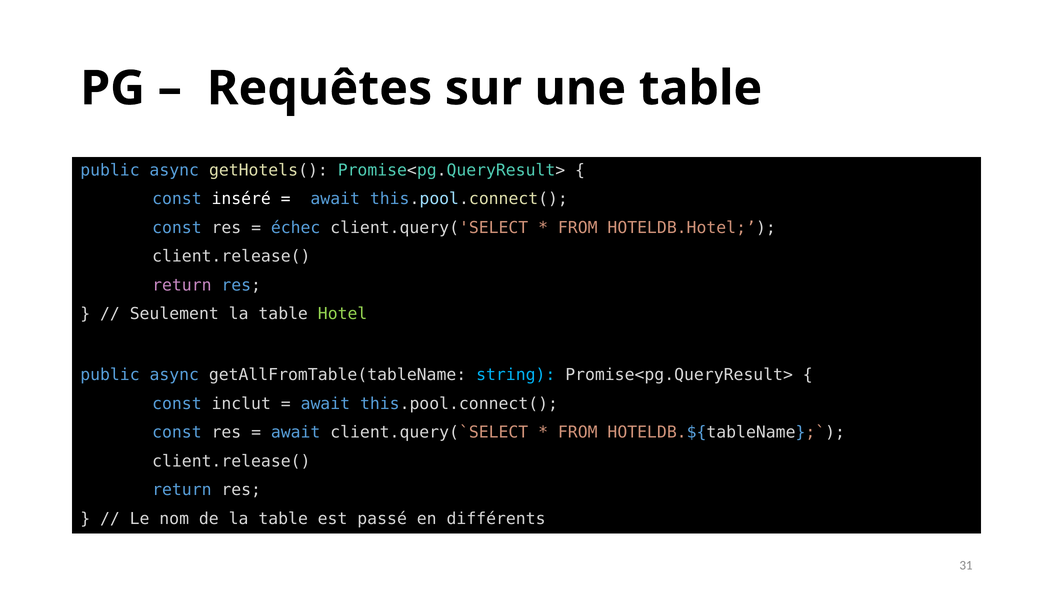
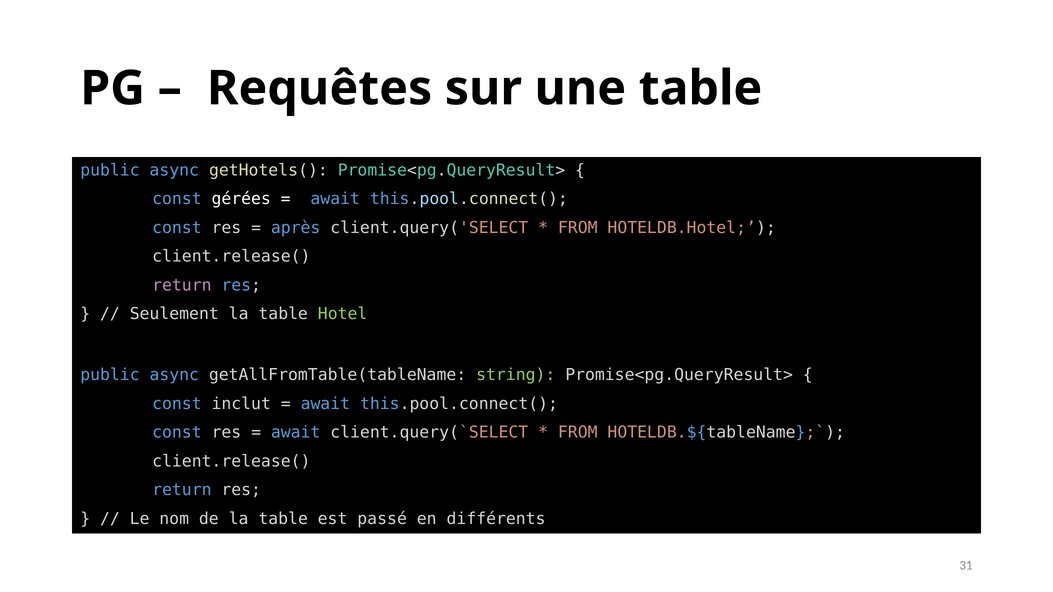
inséré: inséré -> gérées (241, 199)
échec: échec -> après (296, 228)
string colour: light blue -> light green (516, 375)
